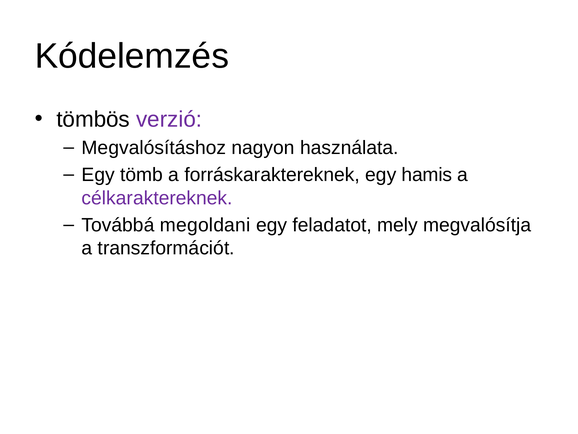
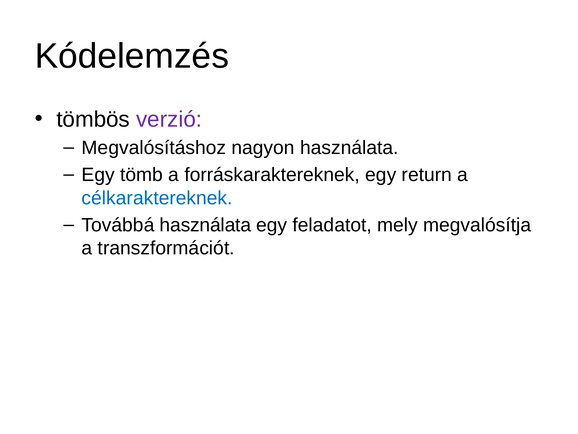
hamis: hamis -> return (427, 175)
célkaraktereknek colour: purple -> blue (157, 198)
Továbbá megoldani: megoldani -> használata (205, 225)
